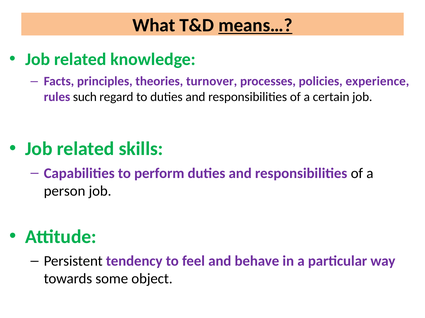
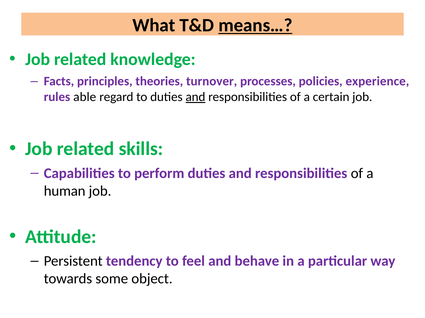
such: such -> able (85, 97)
and underline: none -> present (195, 97)
person: person -> human (65, 191)
